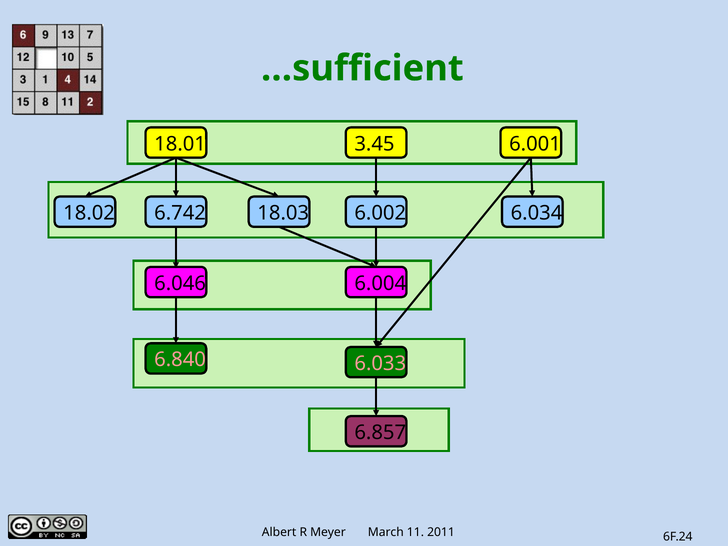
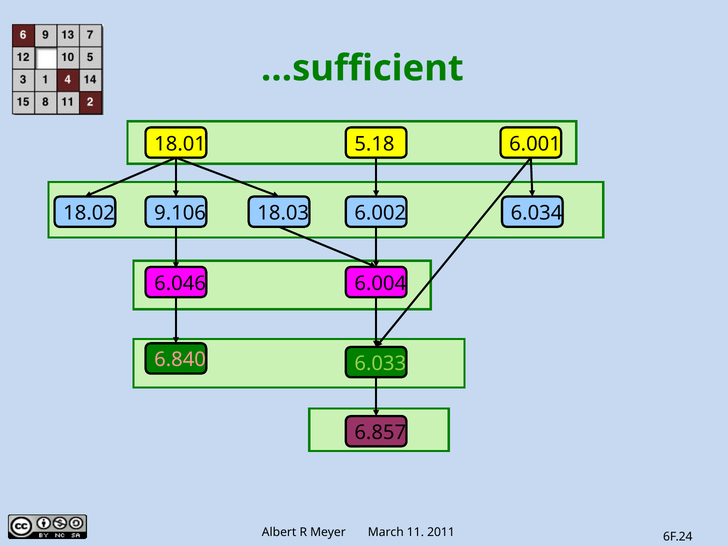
3.45: 3.45 -> 5.18 (374, 144)
6.742: 6.742 -> 9.106 (180, 213)
6.033 colour: pink -> light green (380, 363)
